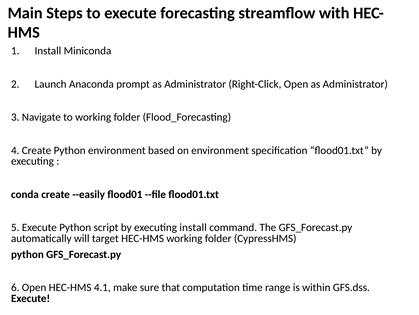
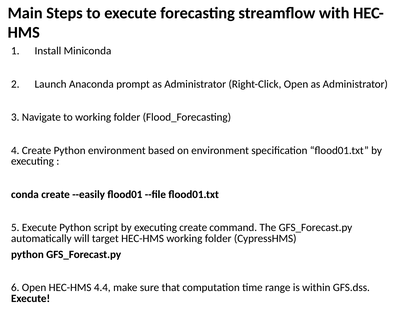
executing install: install -> create (193, 227)
4.1: 4.1 -> 4.4 (102, 287)
